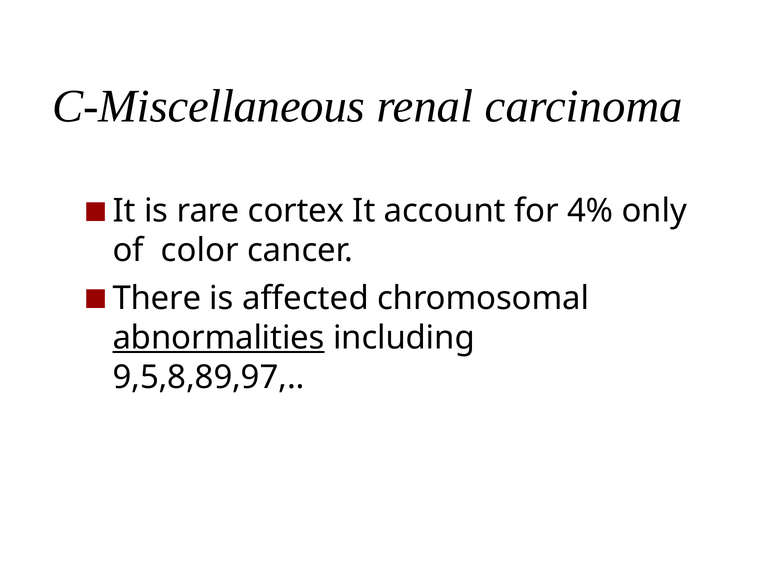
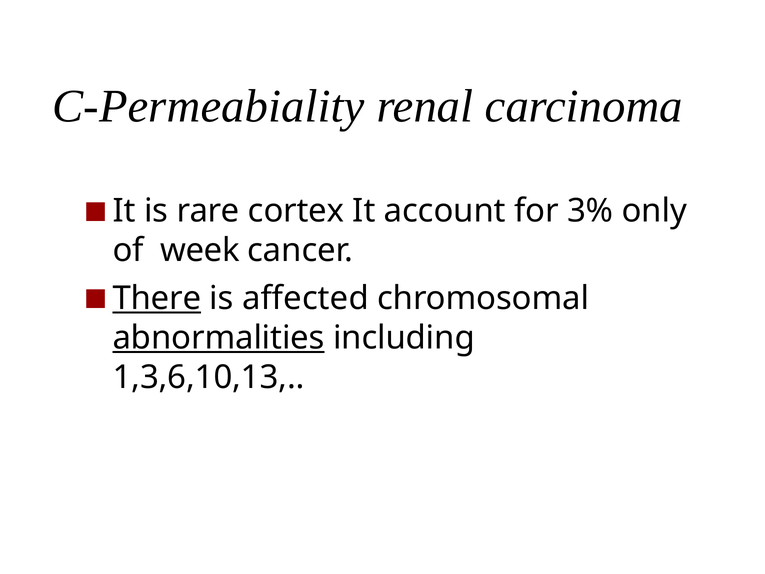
C-Miscellaneous: C-Miscellaneous -> C-Permeabiality (208, 106)
4%: 4% -> 3% (590, 211)
color: color -> week (200, 250)
There underline: none -> present (157, 298)
9,5,8,89,97: 9,5,8,89,97 -> 1,3,6,10,13 (209, 377)
